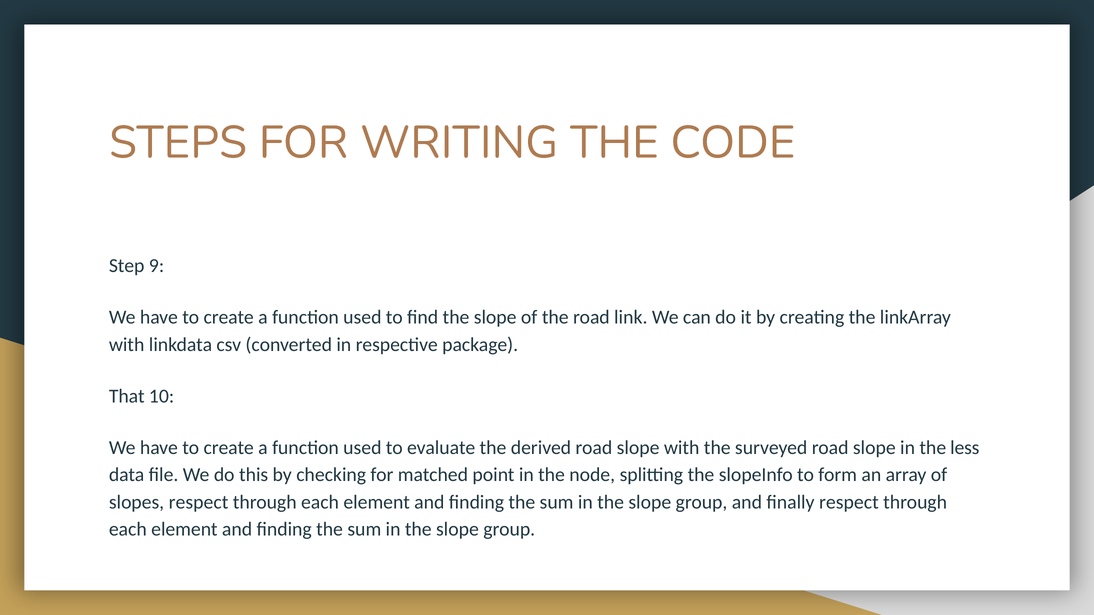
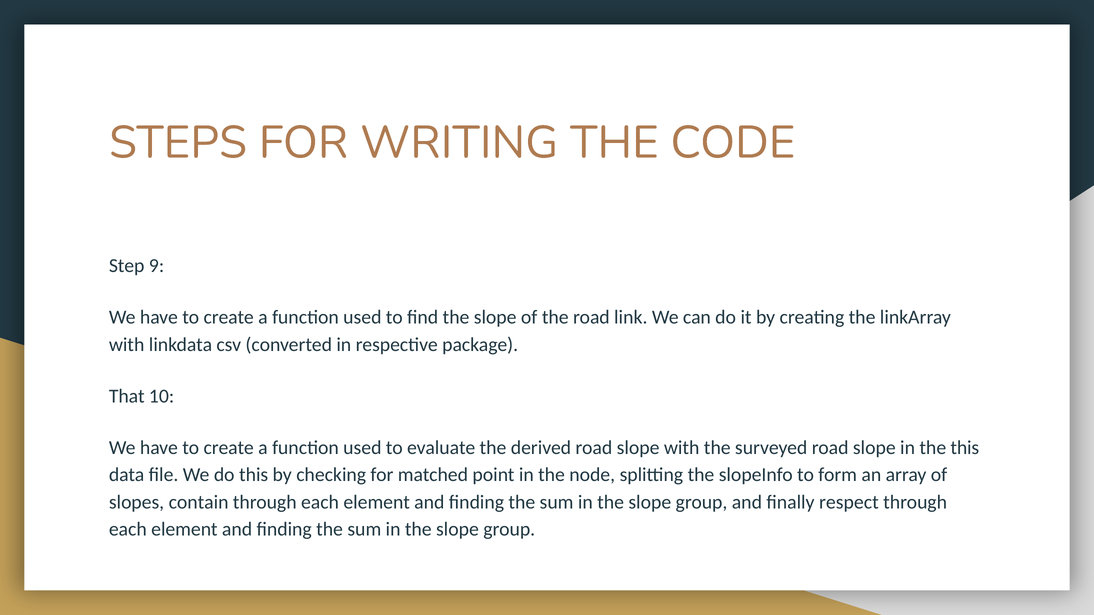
the less: less -> this (965, 448)
slopes respect: respect -> contain (199, 502)
